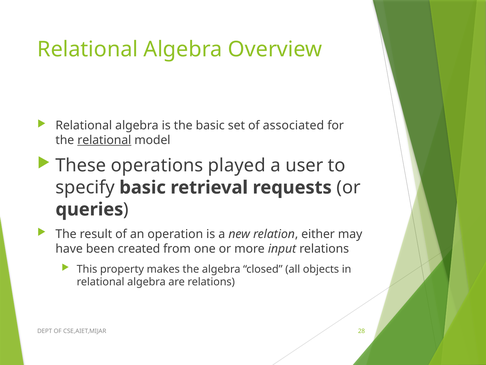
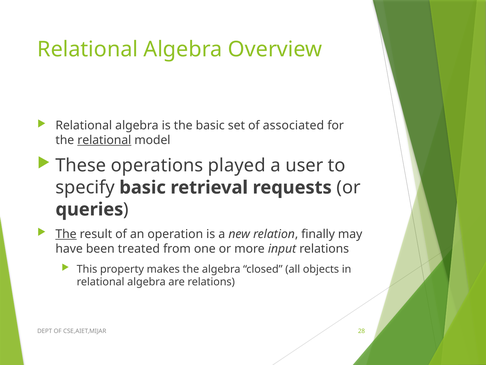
The underline: none -> present (66, 234)
either: either -> finally (318, 234)
created: created -> treated (139, 248)
